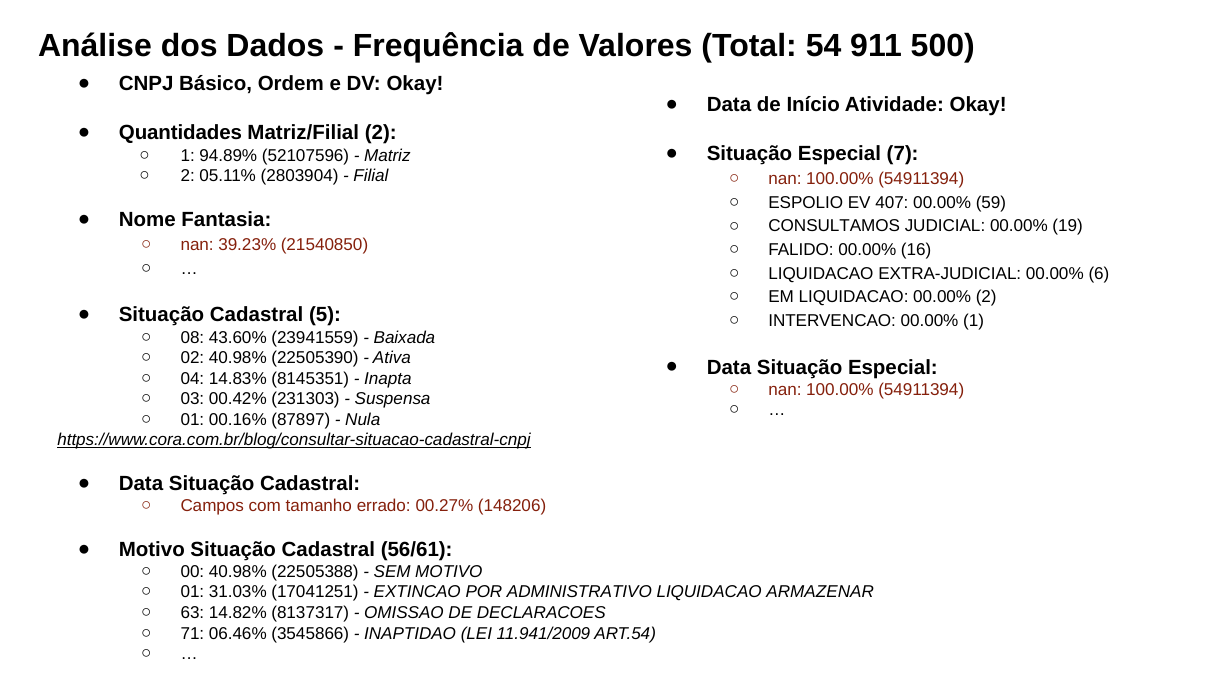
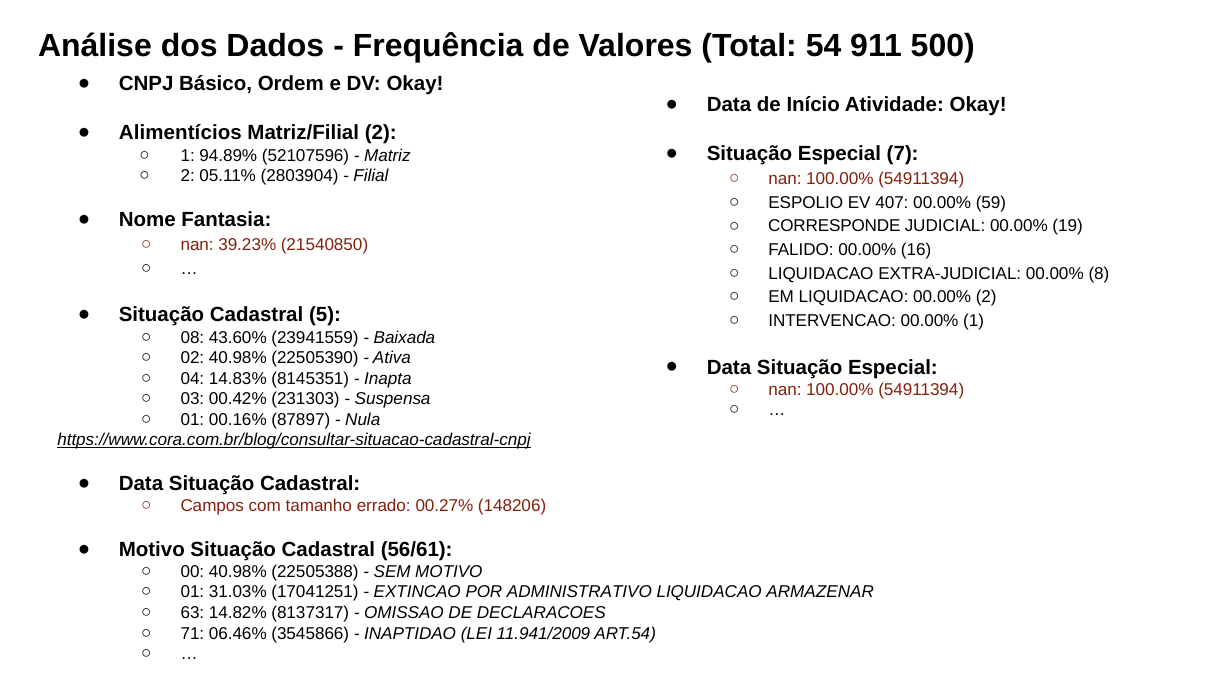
Quantidades: Quantidades -> Alimentícios (180, 133)
CONSULTAMOS: CONSULTAMOS -> CORRESPONDE (834, 226)
6: 6 -> 8 (1099, 274)
